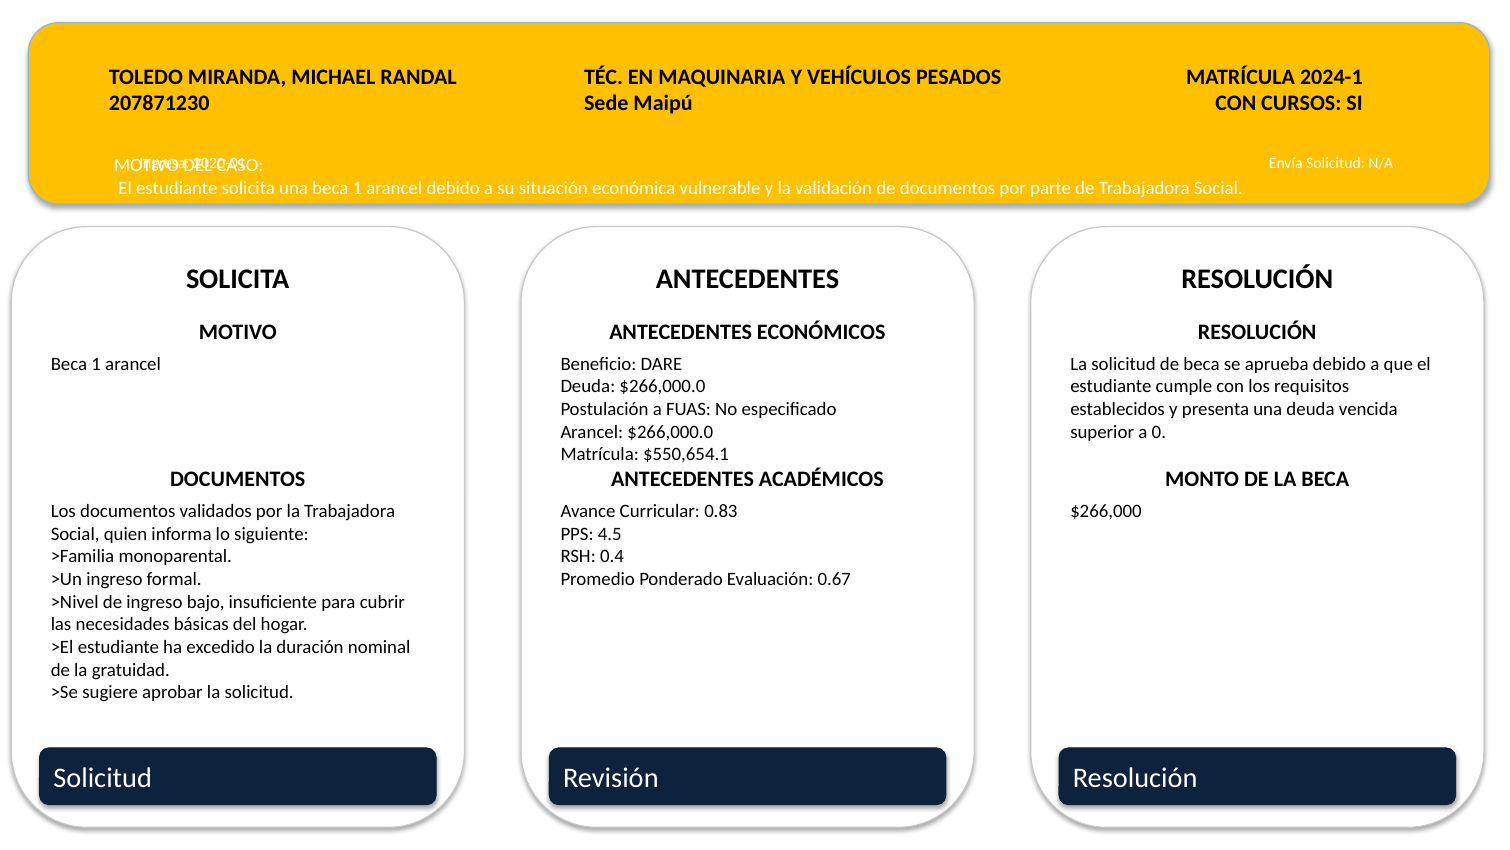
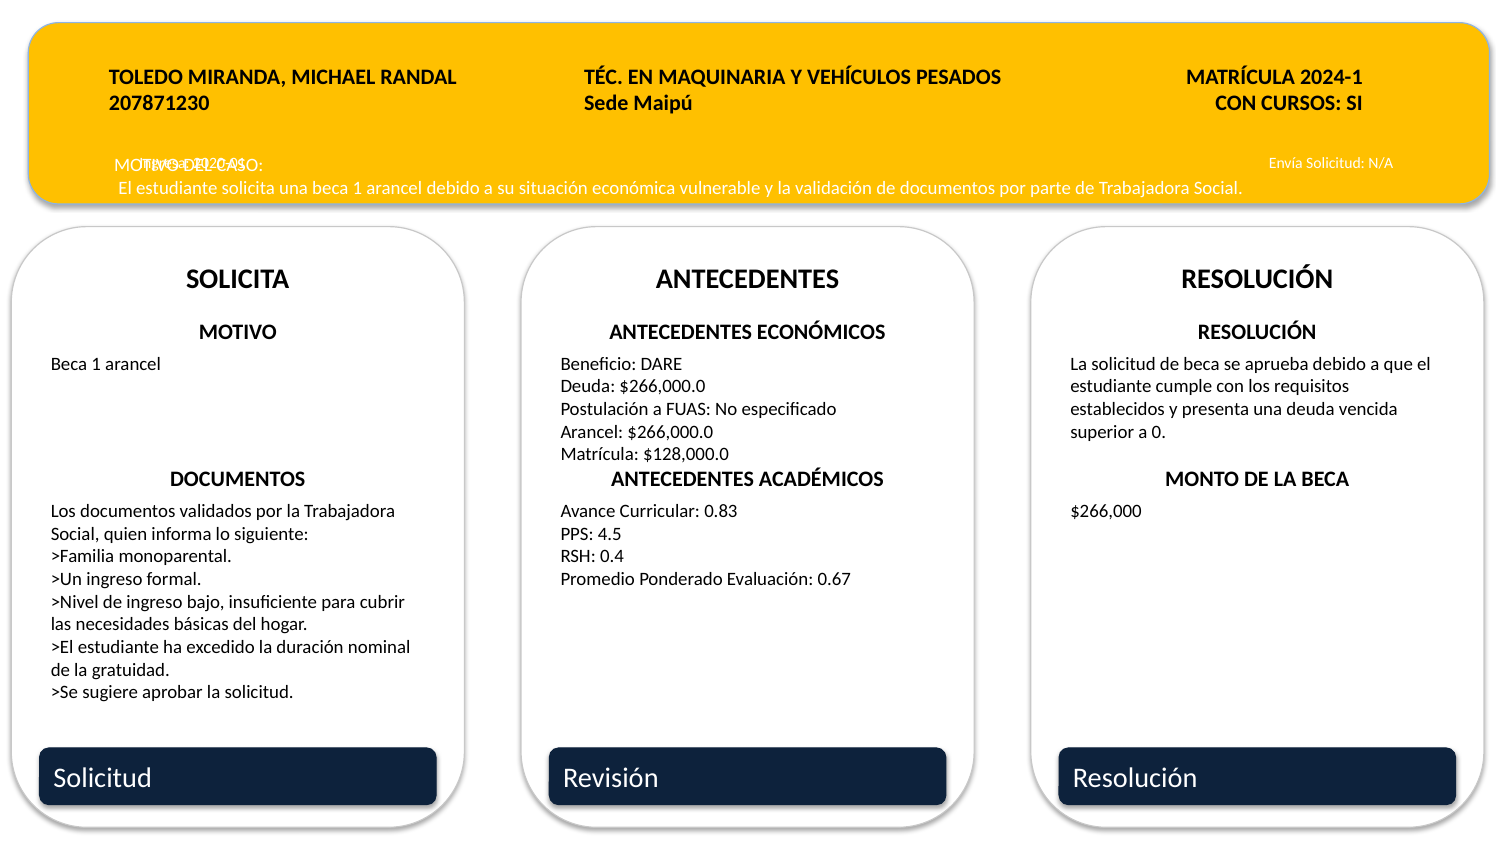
$550,654.1: $550,654.1 -> $128,000.0 (686, 454)
